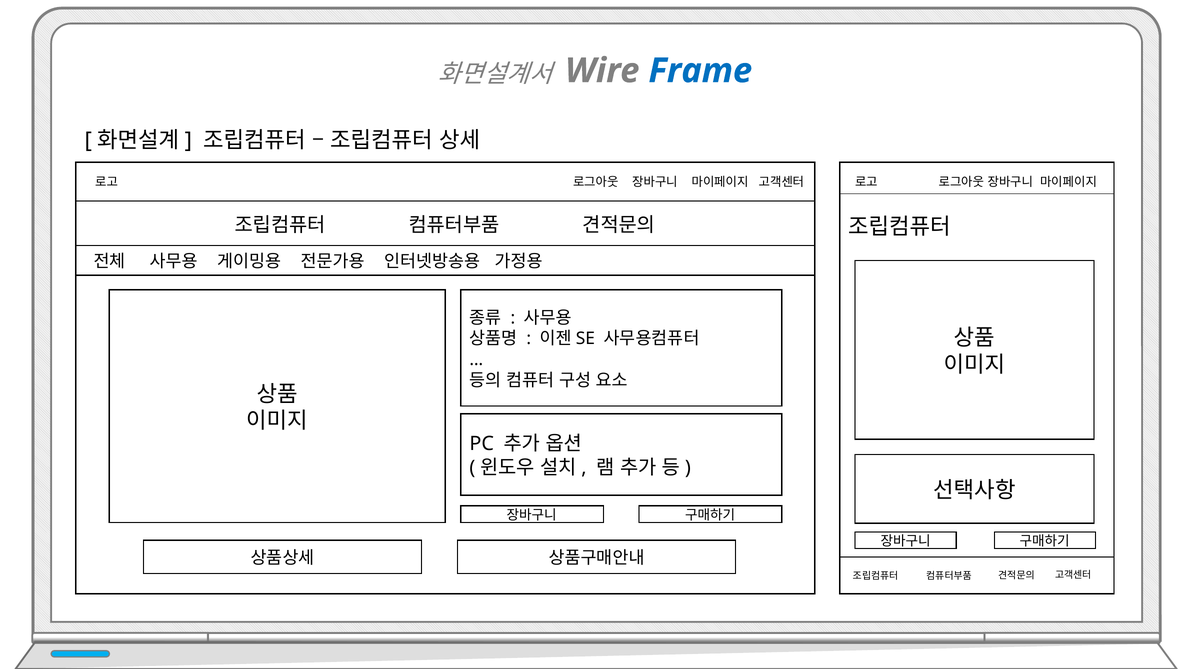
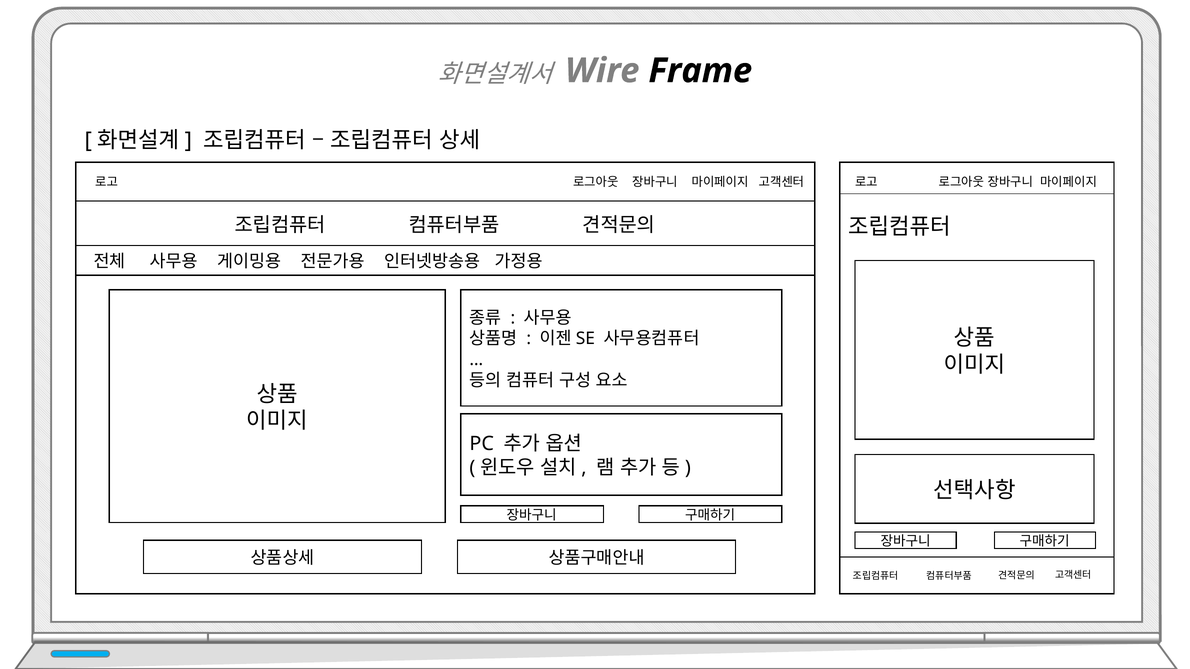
Frame colour: blue -> black (700, 71)
